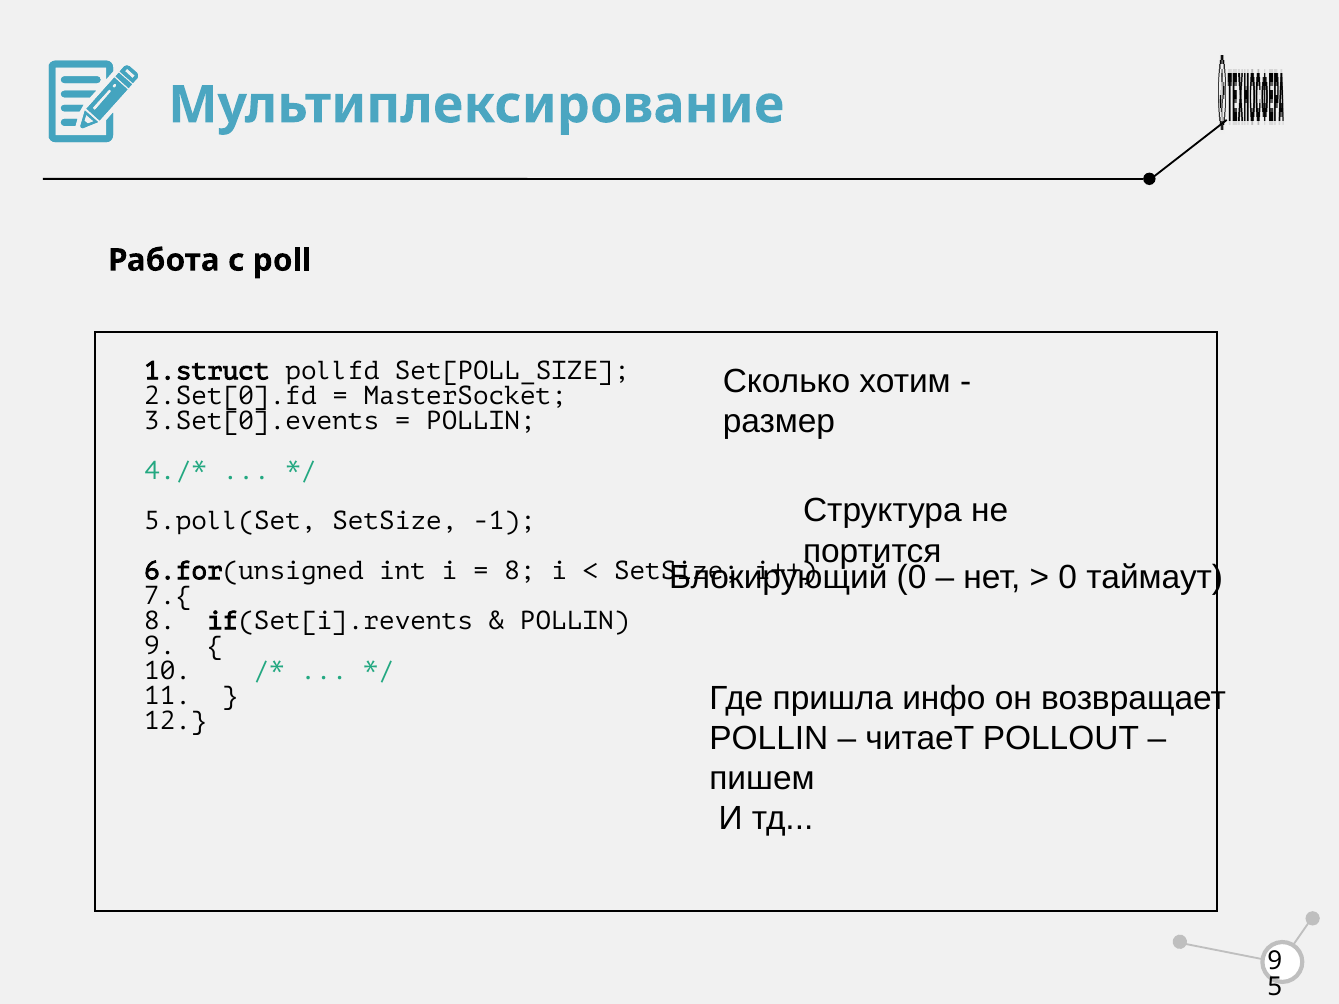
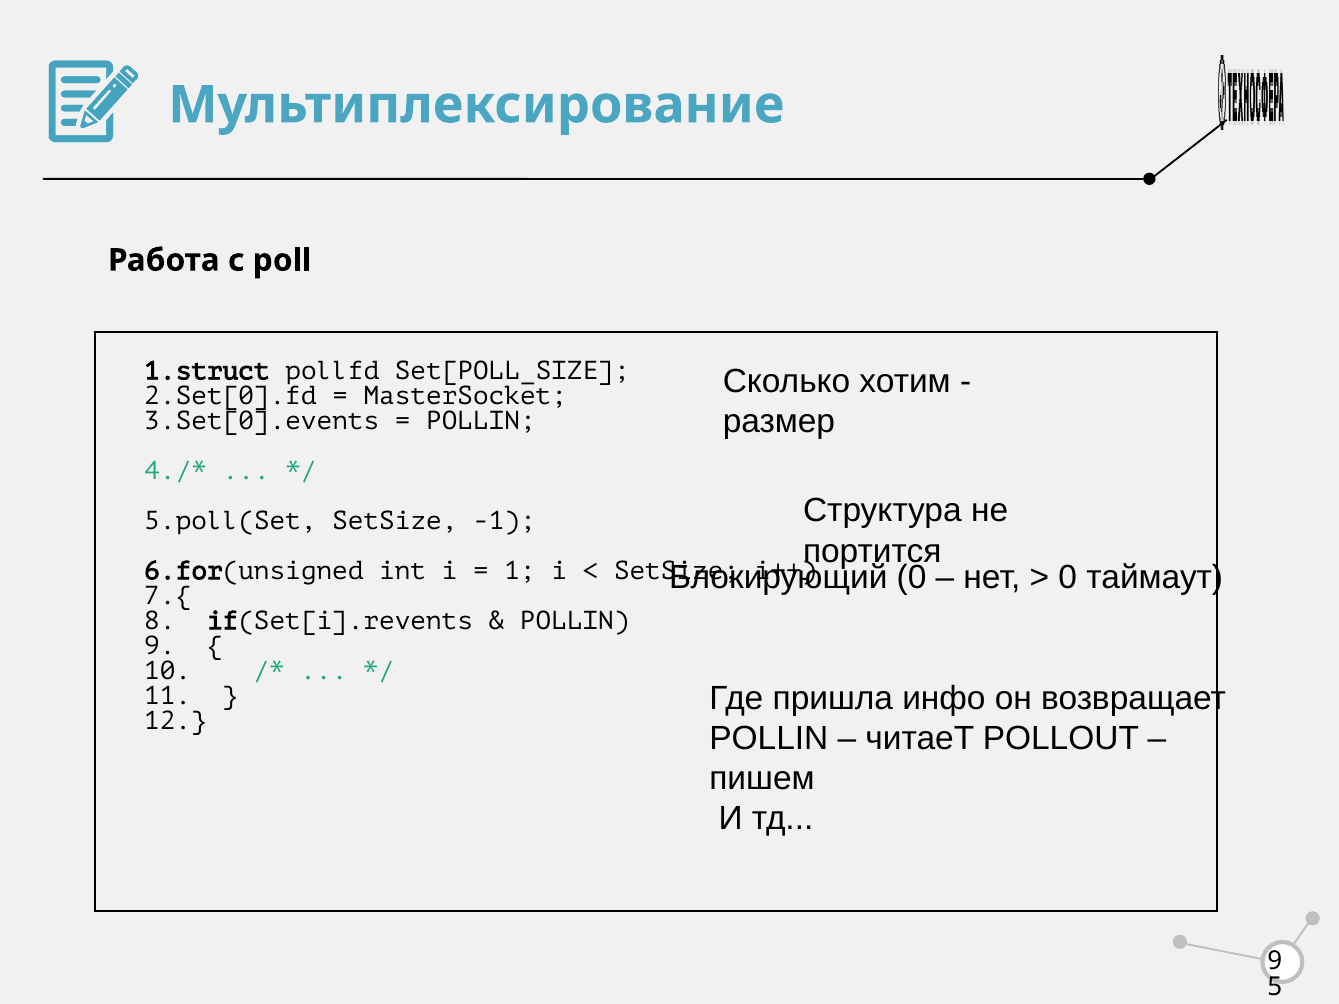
8: 8 -> 1 (520, 571)
